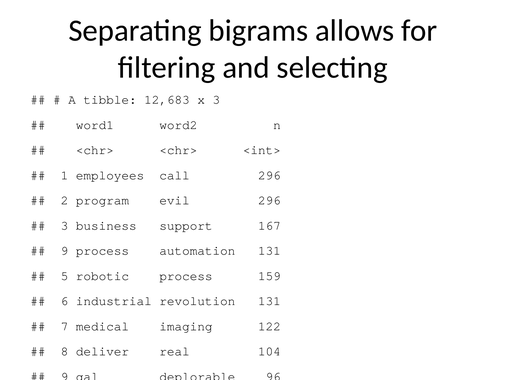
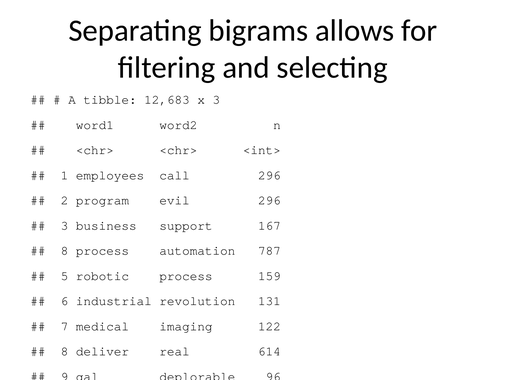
9: 9 -> 8 (65, 250)
automation 131: 131 -> 787 (269, 250)
104: 104 -> 614 (269, 351)
